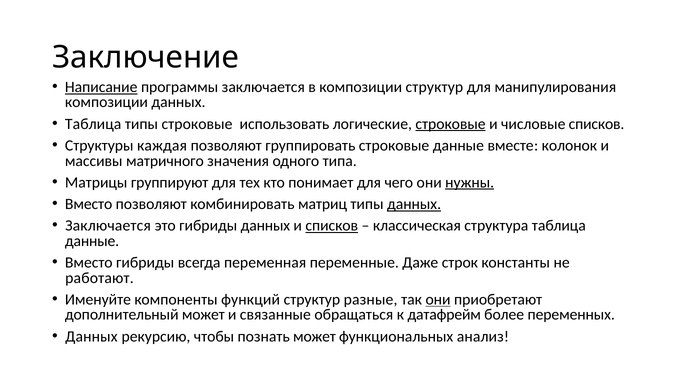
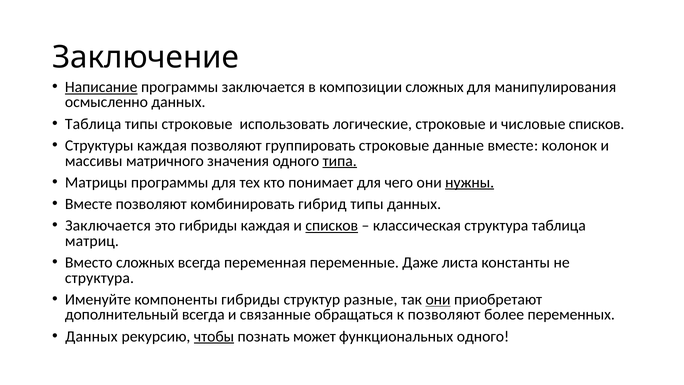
композиции структур: структур -> сложных (435, 87)
композиции: композиции -> осмысленно (106, 102)
строковые underline: present -> none (451, 124)
типа underline: none -> present (340, 161)
Матрицы группируют: группируют -> программы (170, 182)
Вместо: Вместо -> Вместе (89, 204)
матриц: матриц -> гибрид (322, 204)
данных underline: present -> none (414, 204)
гибриды данных: данных -> каждая (265, 226)
данные: данные -> матриц (92, 241)
Вместо гибриды: гибриды -> сложных (145, 262)
строк: строк -> листа (460, 262)
работают: работают -> структура (99, 278)
компоненты функций: функций -> гибриды (251, 299)
дополнительный может: может -> всегда (203, 315)
к датафрейм: датафрейм -> позволяют (444, 315)
чтобы underline: none -> present (214, 336)
функциональных анализ: анализ -> одного (483, 336)
